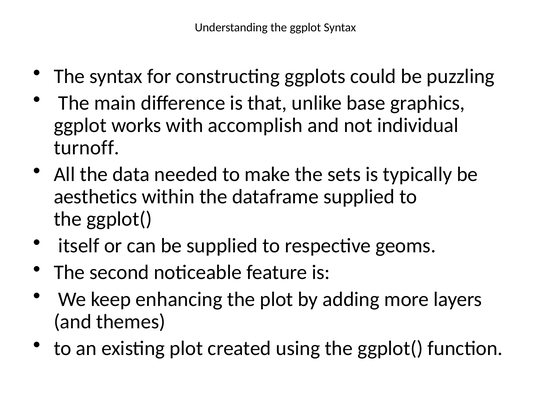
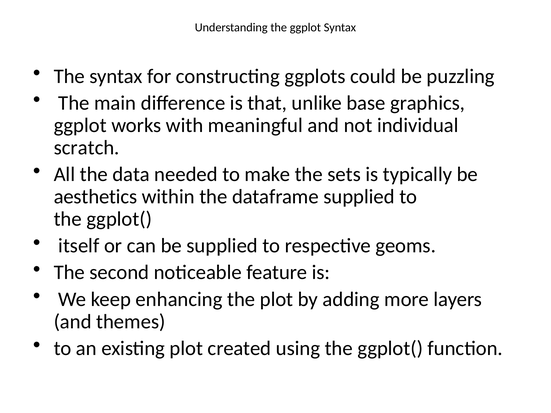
accomplish: accomplish -> meaningful (255, 125)
turnoff: turnoff -> scratch (87, 148)
